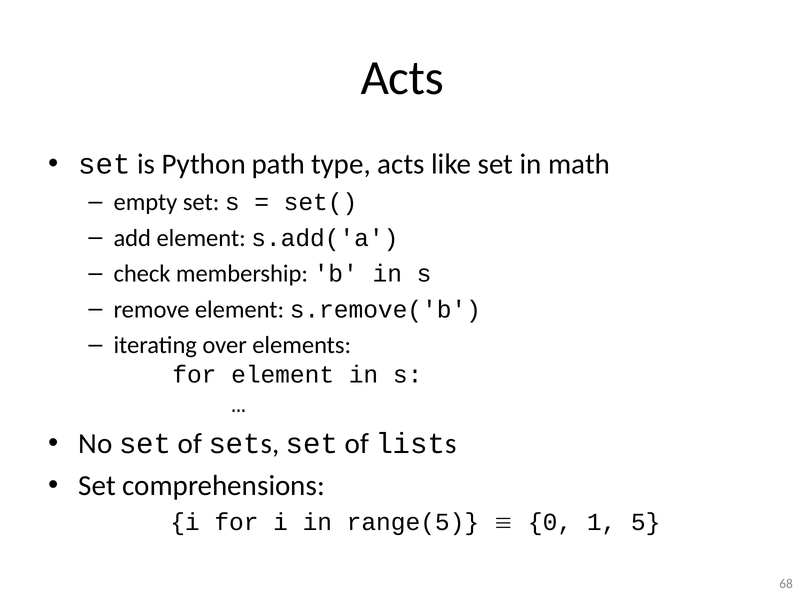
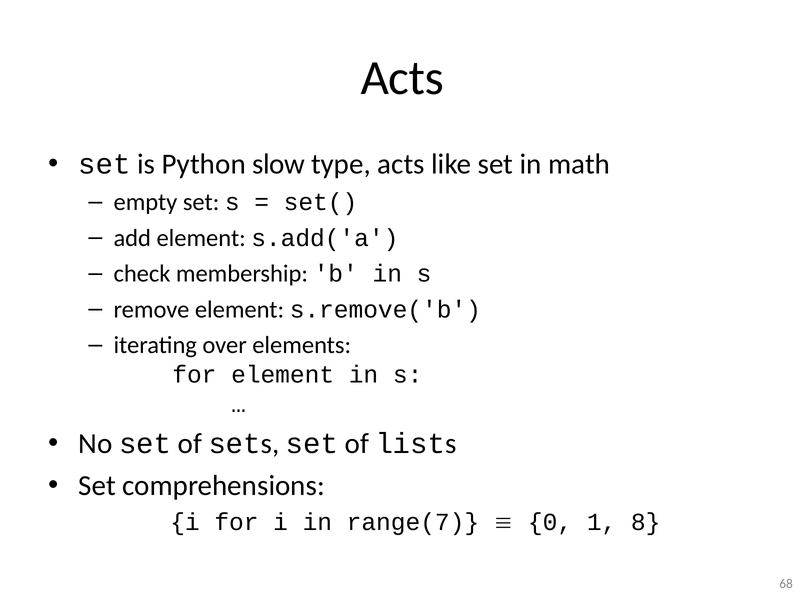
path: path -> slow (279, 164)
range(5: range(5 -> range(7 (413, 522)
5: 5 -> 8 (646, 522)
